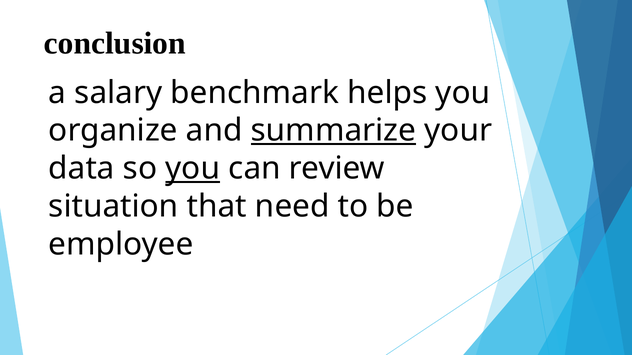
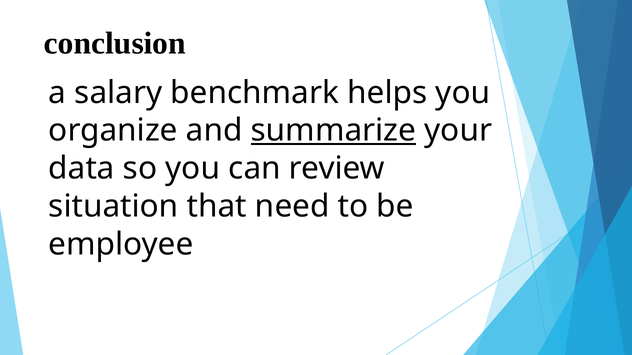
you underline: present -> none (193, 169)
